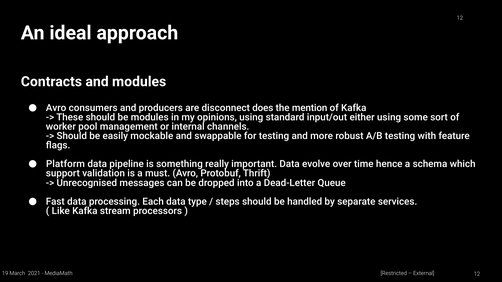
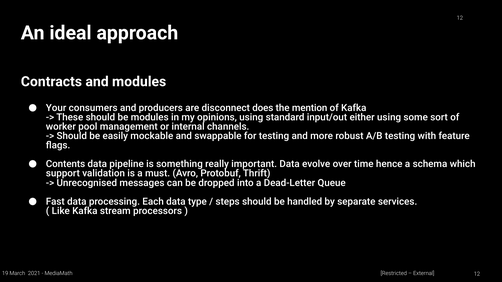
Avro: Avro -> Your (56, 108)
Platform: Platform -> Contents (66, 164)
